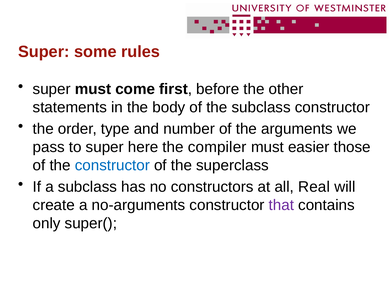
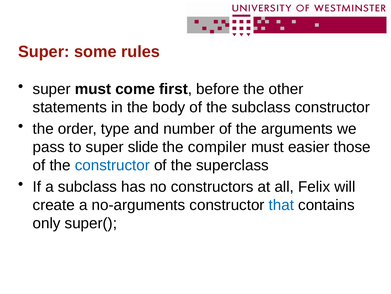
here: here -> slide (143, 147)
Real: Real -> Felix (314, 186)
that colour: purple -> blue (281, 205)
